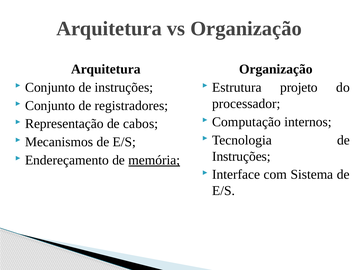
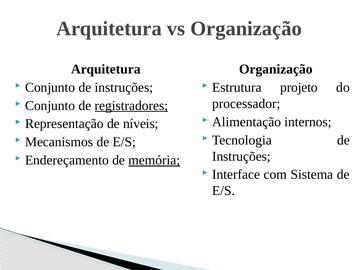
registradores underline: none -> present (131, 106)
Computação: Computação -> Alimentação (247, 122)
cabos: cabos -> níveis (141, 124)
